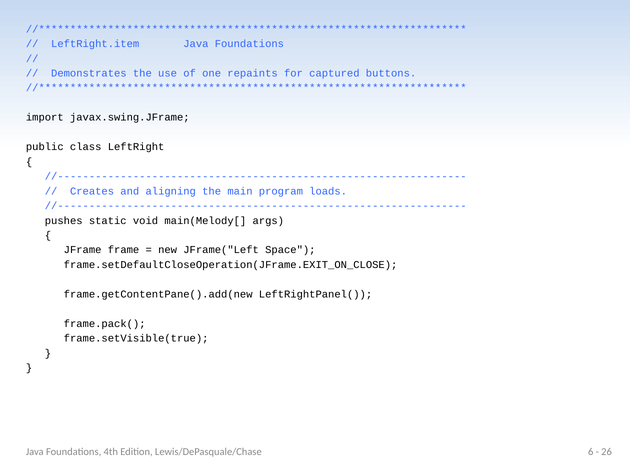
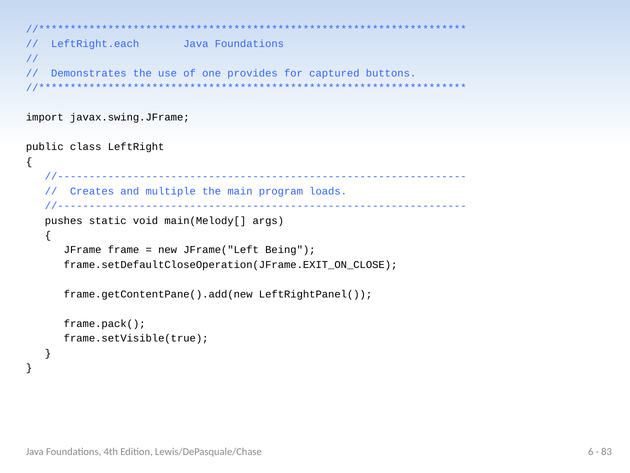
LeftRight.item: LeftRight.item -> LeftRight.each (95, 44)
repaints: repaints -> provides (253, 73)
aligning: aligning -> multiple (171, 191)
Space: Space -> Being (290, 250)
26: 26 -> 83 (607, 451)
